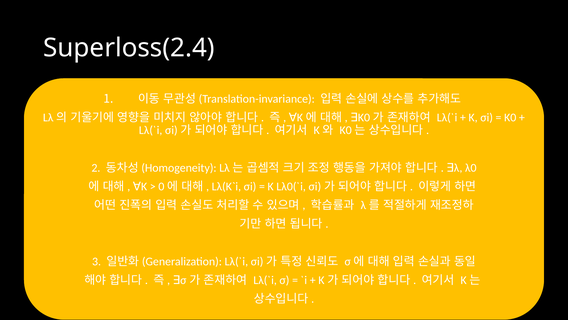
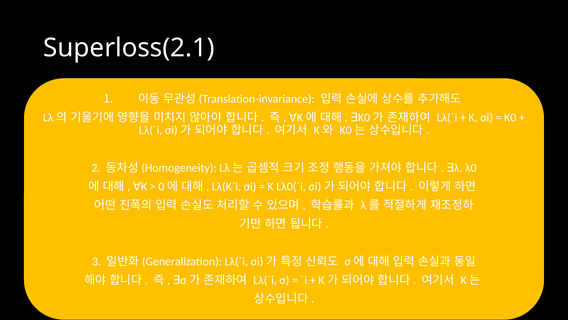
Superloss(2.4: Superloss(2.4 -> Superloss(2.1 (129, 48)
